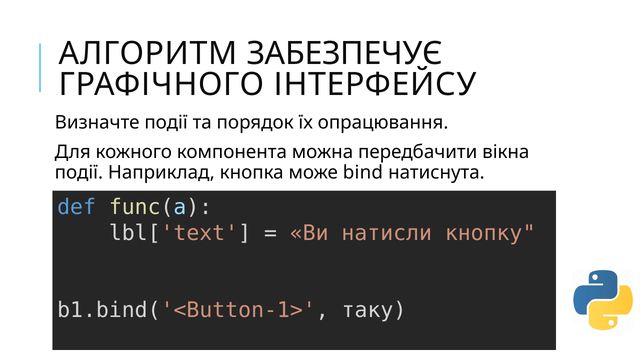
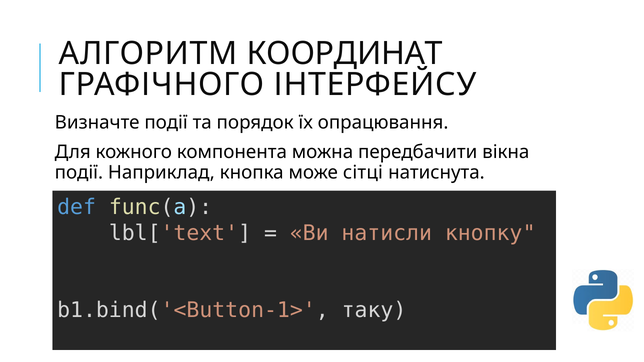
ЗАБЕЗПЕЧУЄ: ЗАБЕЗПЕЧУЄ -> КООРДИНАТ (345, 54)
bind: bind -> сітці (363, 172)
